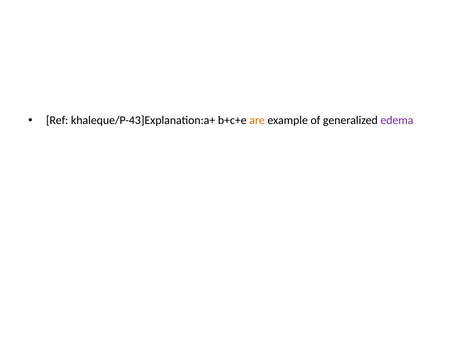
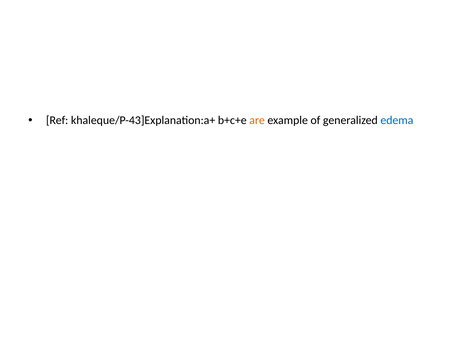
edema colour: purple -> blue (397, 120)
